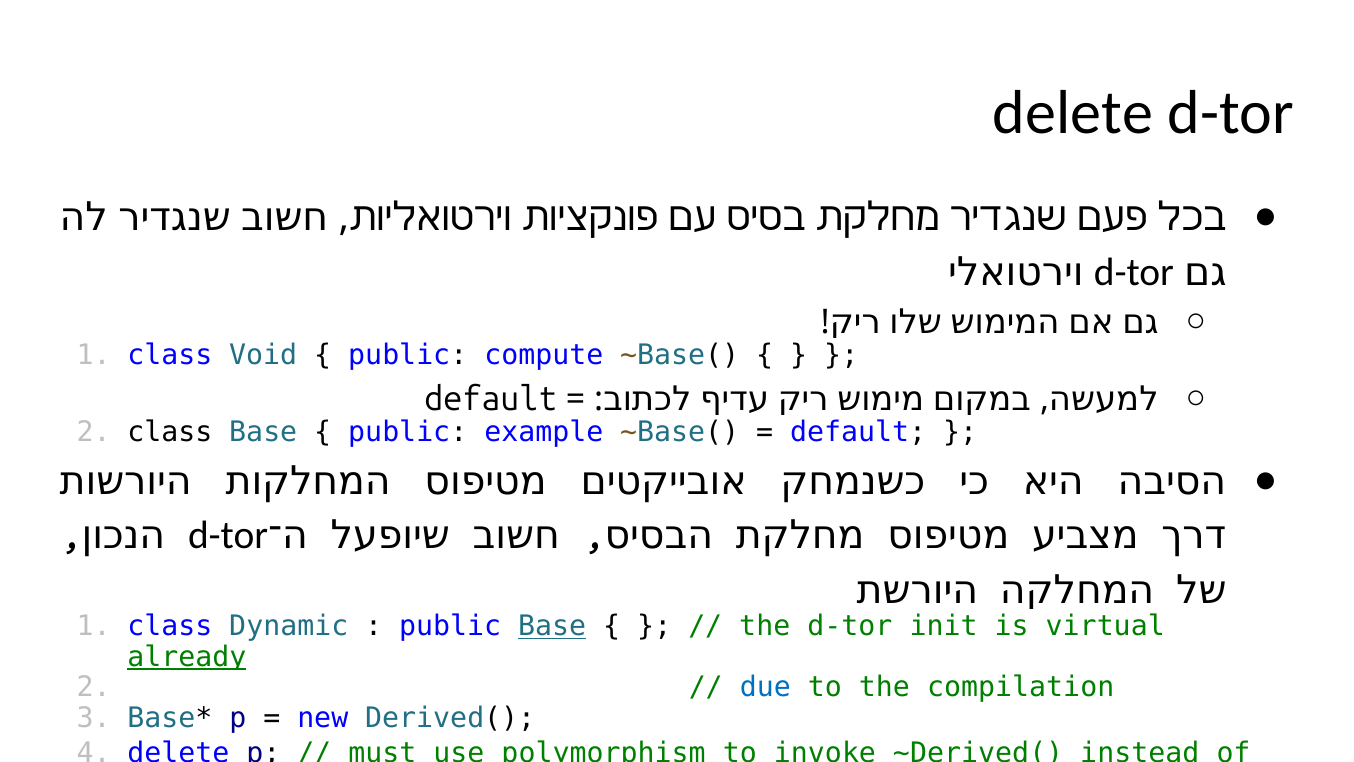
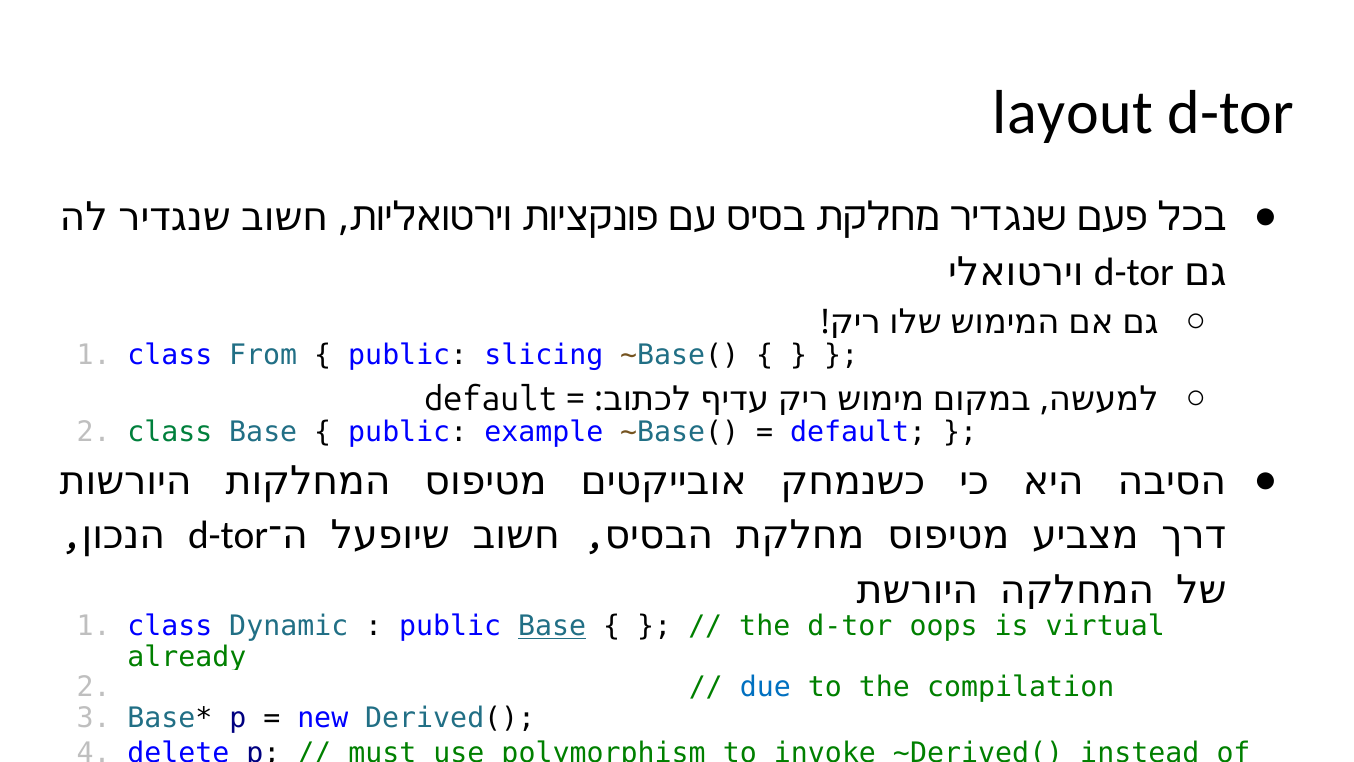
delete: delete -> layout (1073, 113)
Void: Void -> From (263, 355)
compute: compute -> slicing (544, 355)
class colour: black -> green (170, 432)
init: init -> oops (944, 626)
already underline: present -> none (187, 657)
